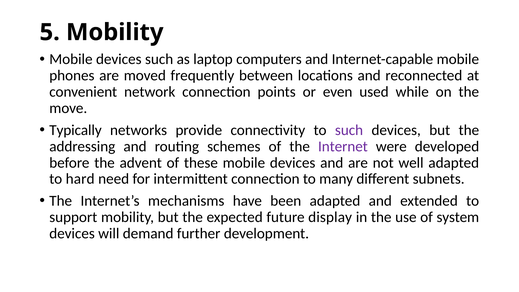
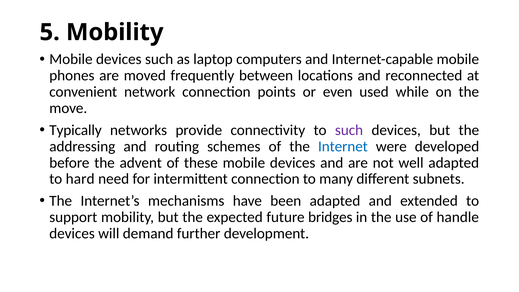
Internet colour: purple -> blue (343, 146)
display: display -> bridges (330, 217)
system: system -> handle (458, 217)
